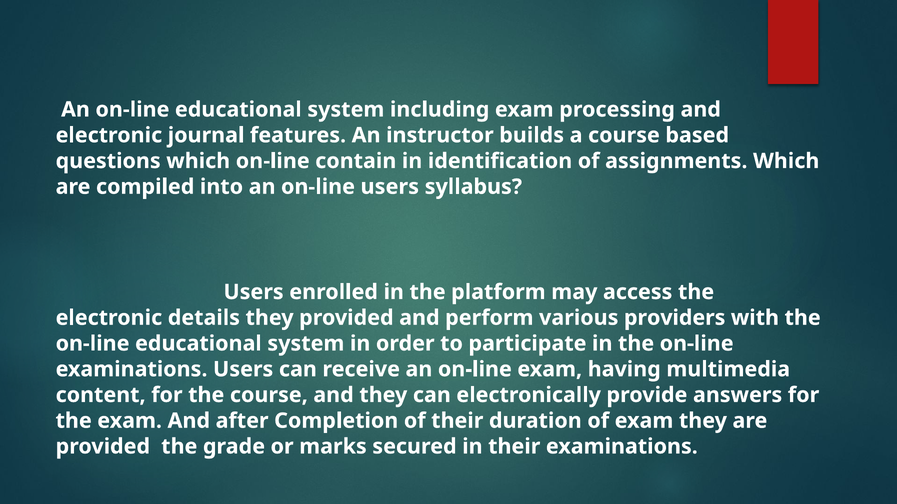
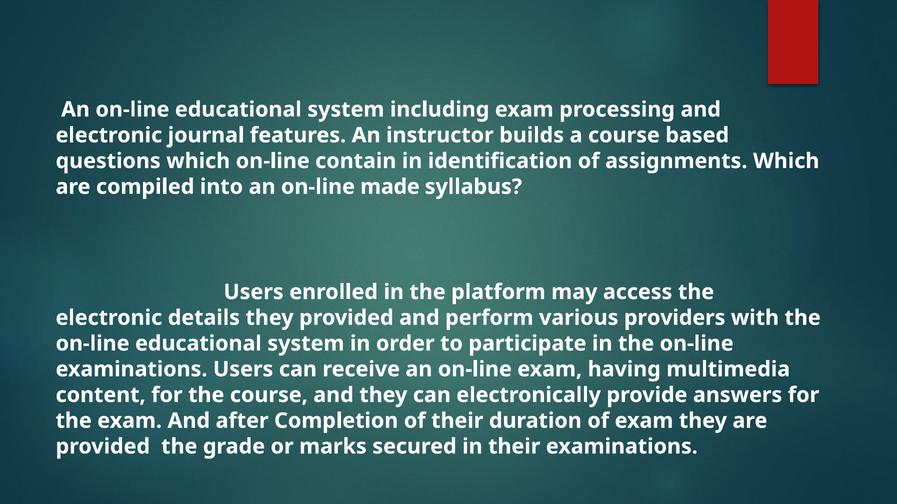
on-line users: users -> made (390, 187)
